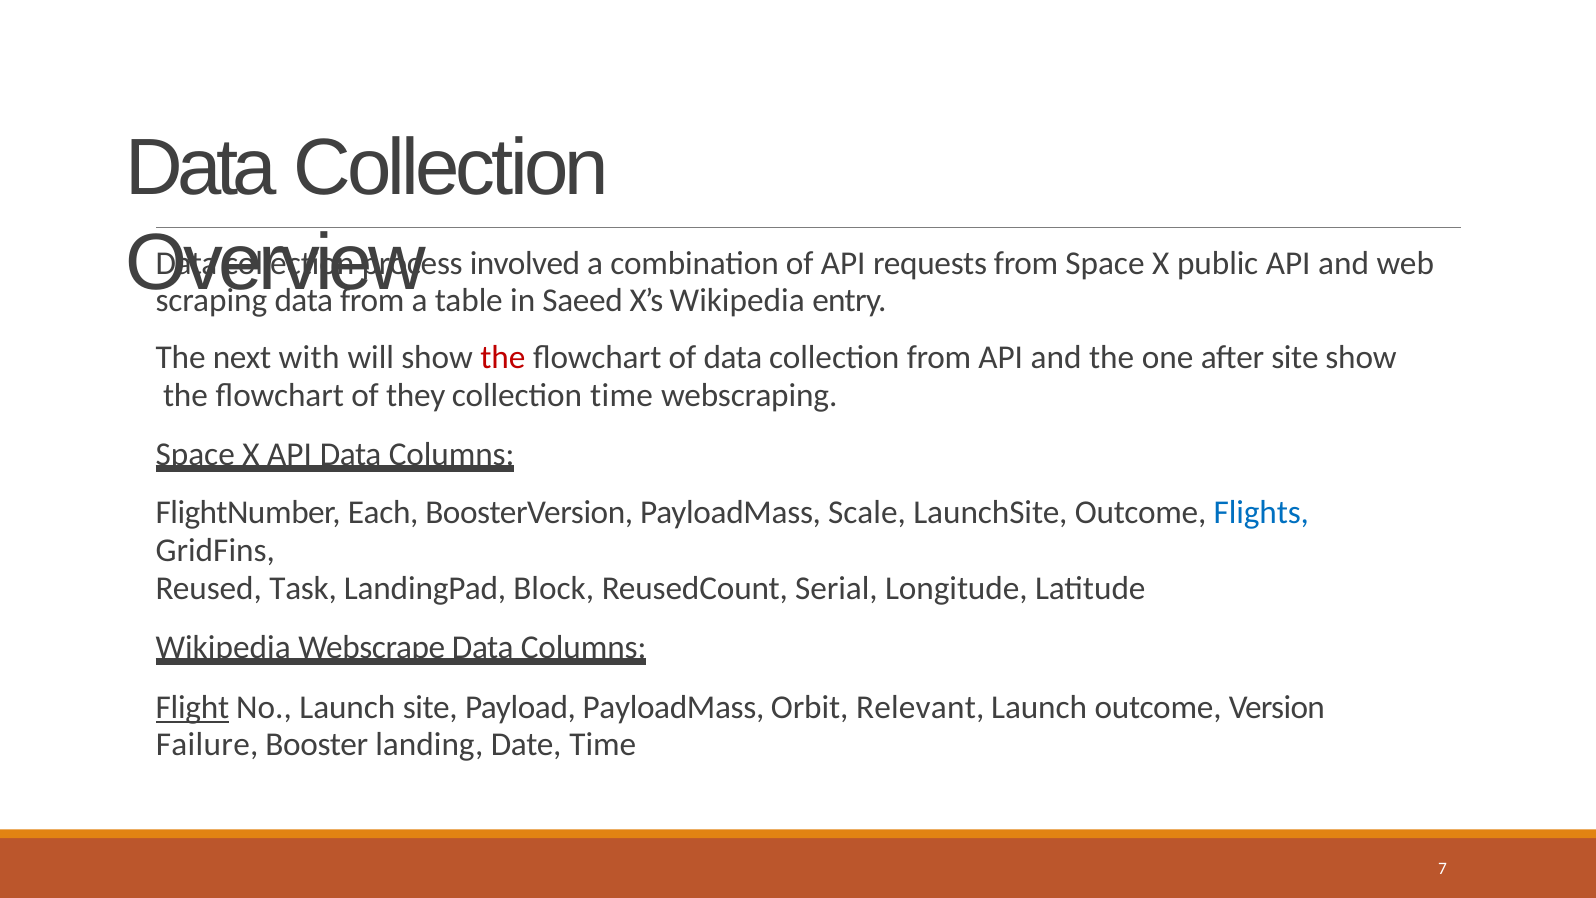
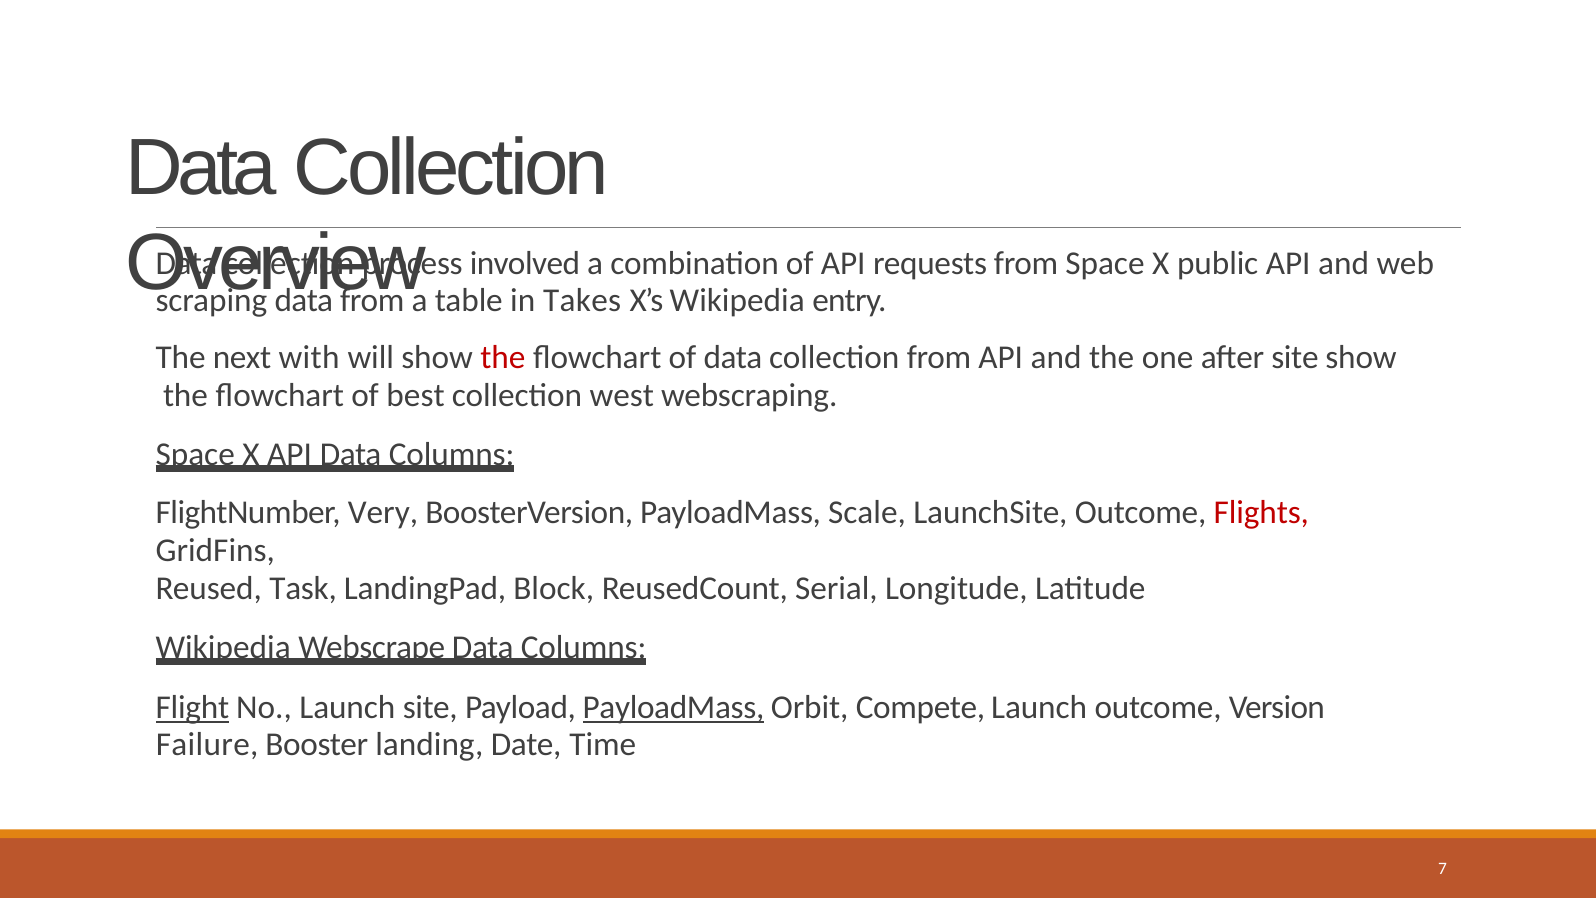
Saeed: Saeed -> Takes (582, 300)
they: they -> best (416, 395)
collection time: time -> west (622, 395)
Each: Each -> Very (383, 512)
Flights colour: blue -> red (1261, 512)
PayloadMass underline: none -> present (673, 708)
Relevant: Relevant -> Compete (921, 708)
